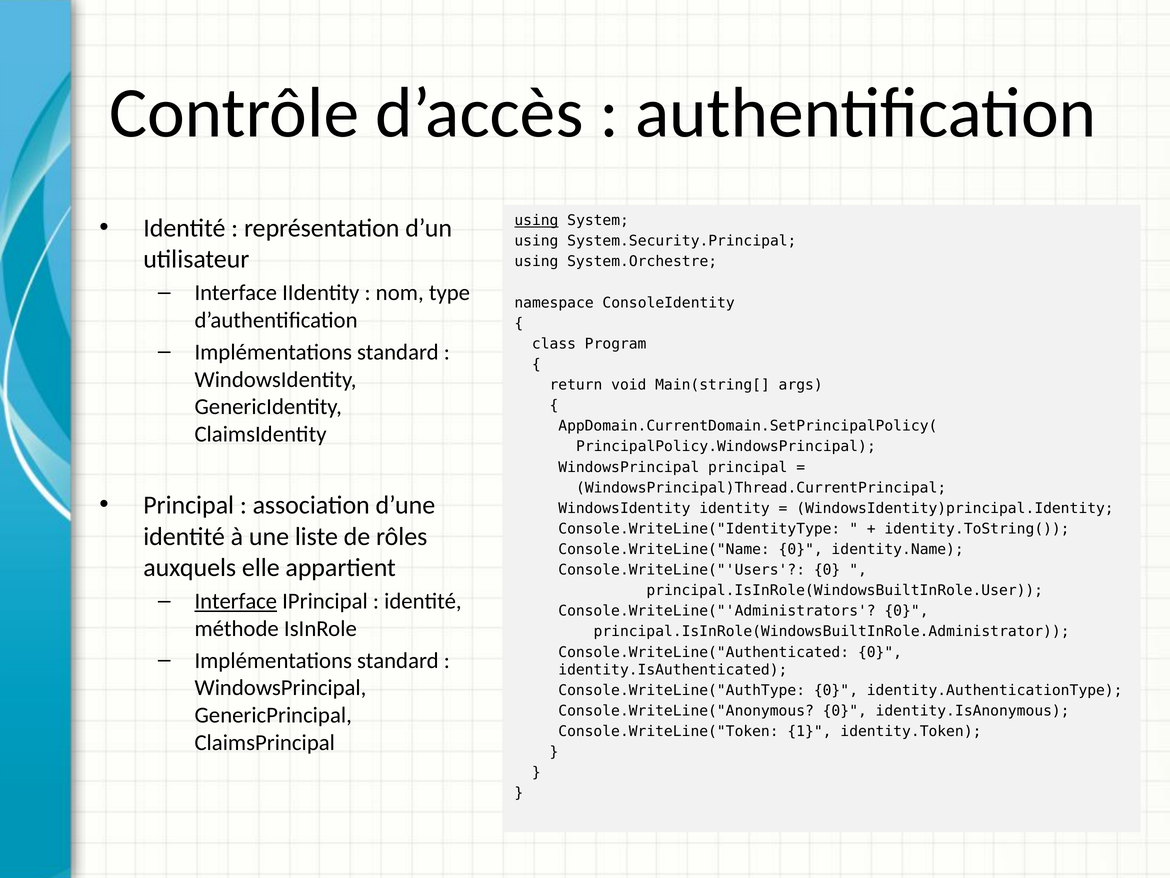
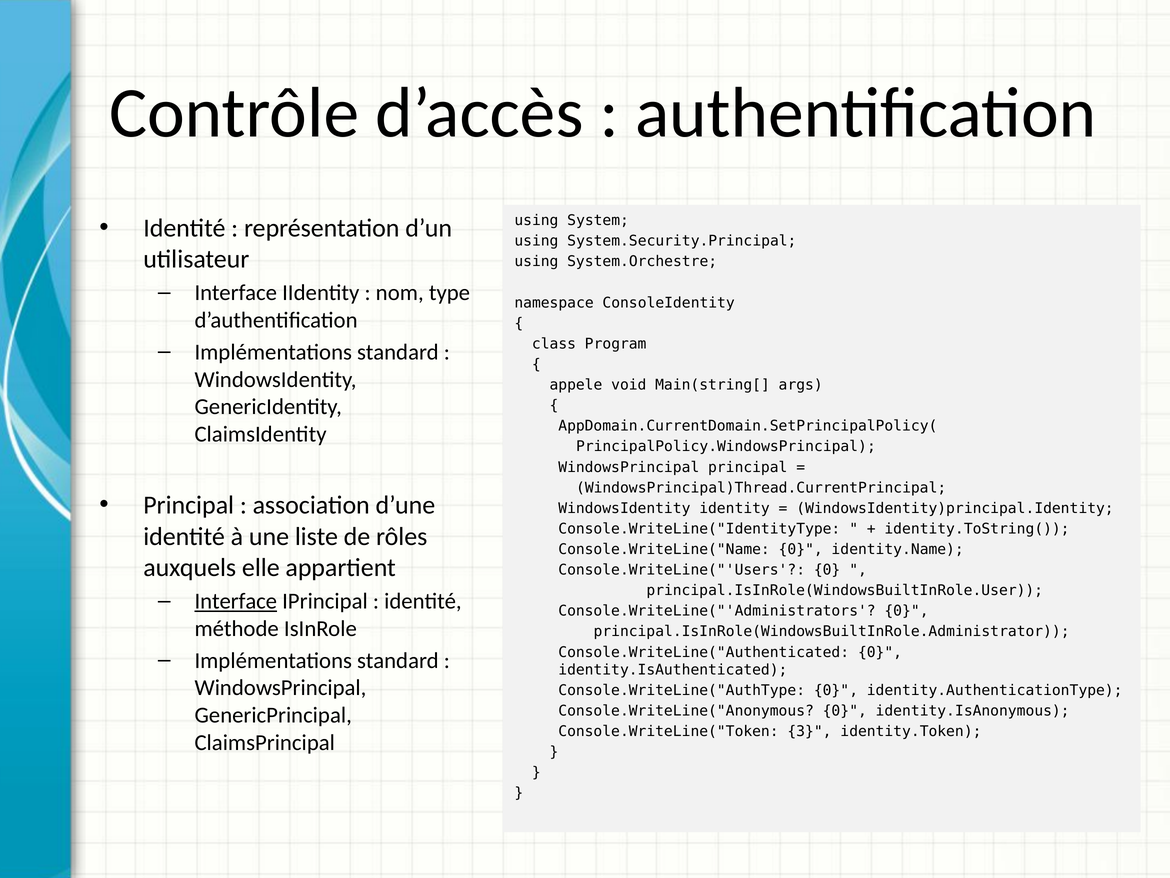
using underline: present -> none (536, 220)
return: return -> appele (576, 385)
1: 1 -> 3 (809, 731)
